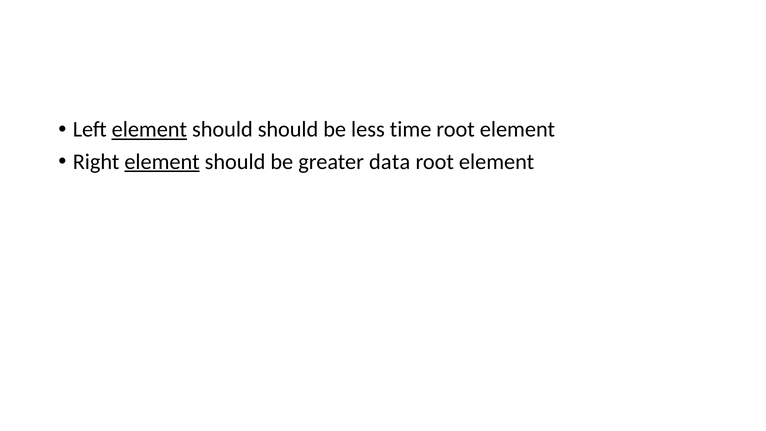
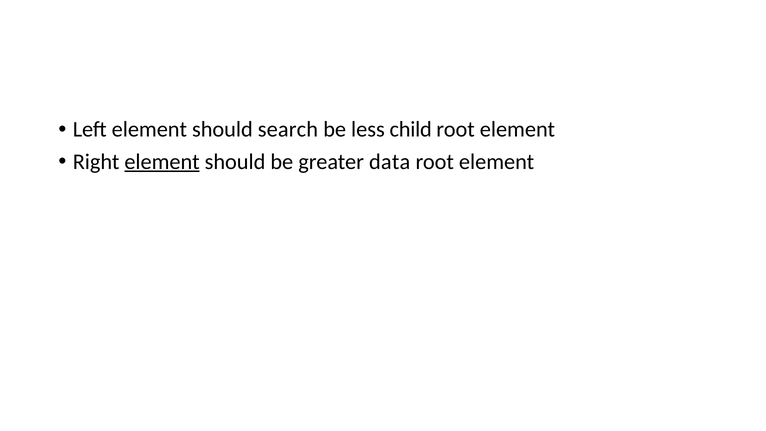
element underline: present -> none (149, 130)
should should: should -> search (288, 130)
time: time -> child (411, 130)
